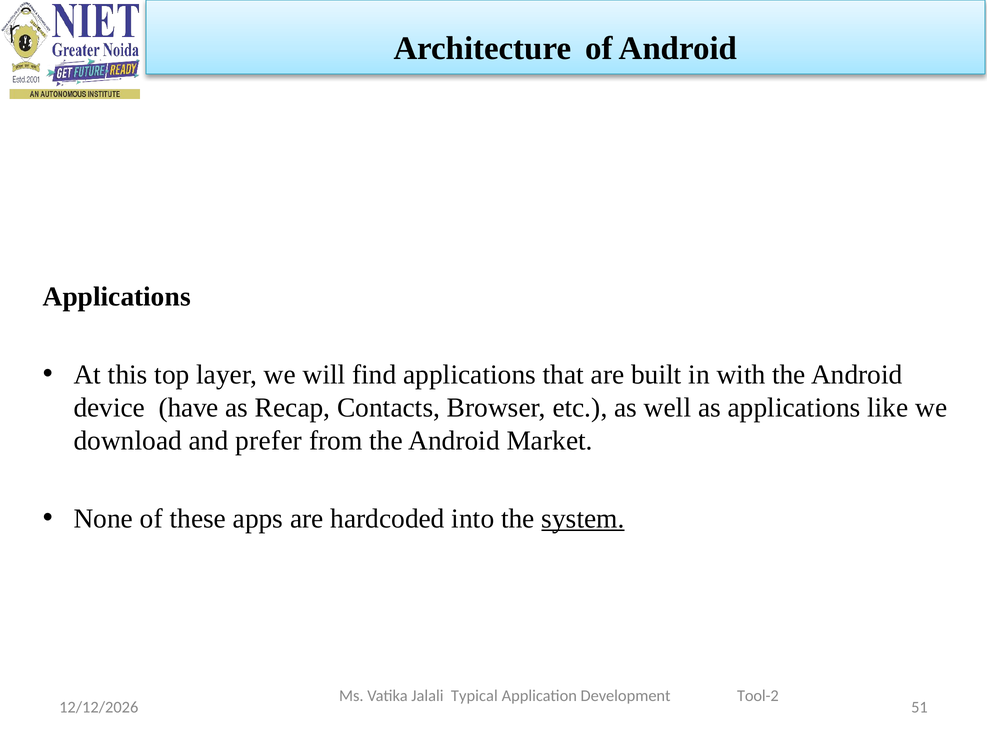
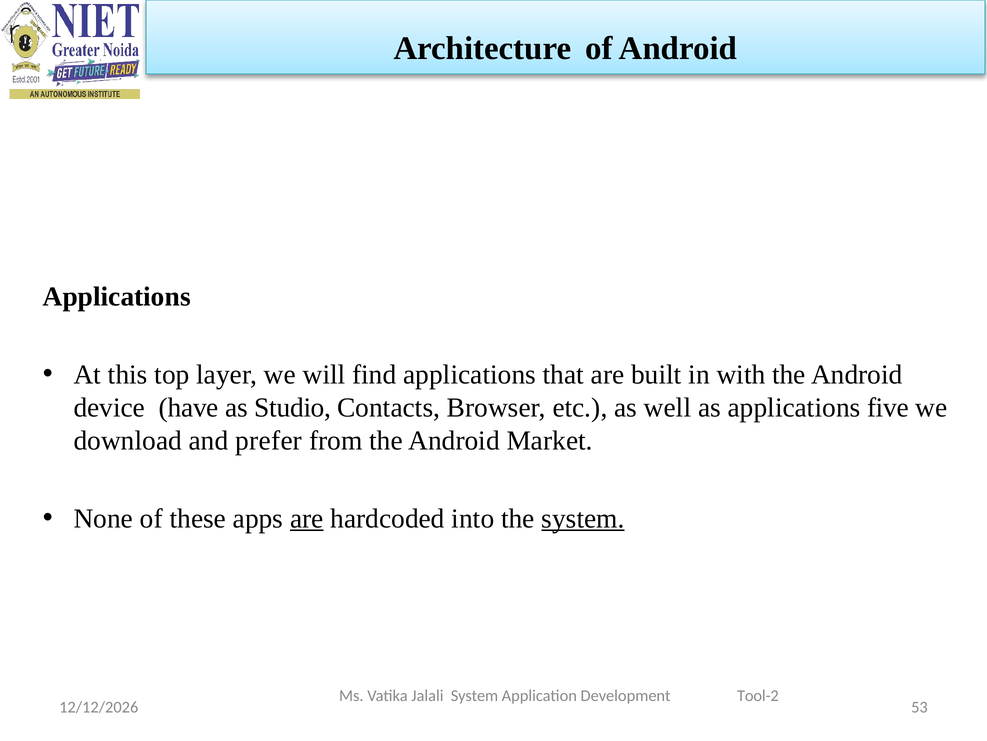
Recap: Recap -> Studio (293, 407)
like: like -> five (888, 407)
are underline: none -> present (307, 518)
Jalali Typical: Typical -> System (475, 695)
51: 51 -> 53 (919, 707)
